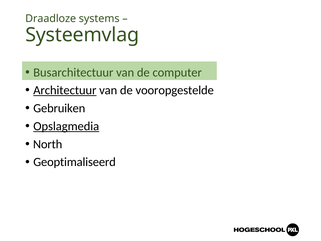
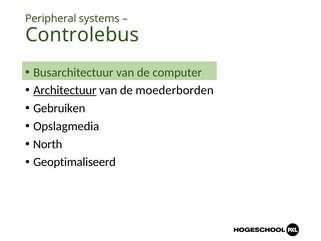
Draadloze: Draadloze -> Peripheral (51, 19)
Systeemvlag: Systeemvlag -> Controlebus (82, 35)
vooropgestelde: vooropgestelde -> moederborden (175, 90)
Opslagmedia underline: present -> none (66, 126)
